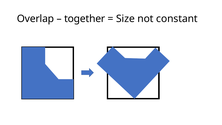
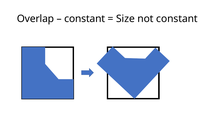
together: together -> constant (85, 19)
